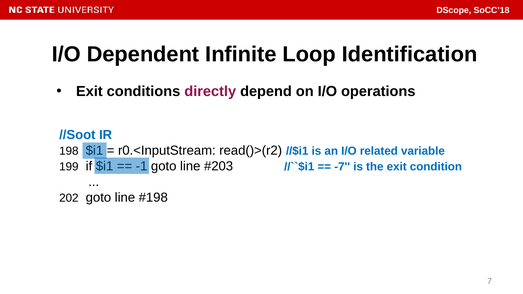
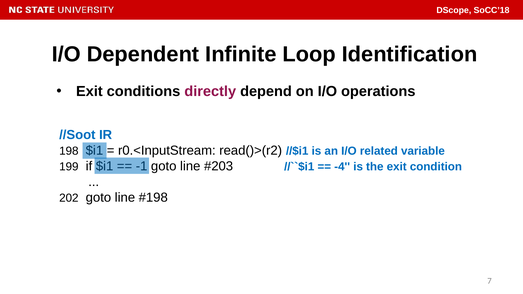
-7: -7 -> -4 (342, 167)
